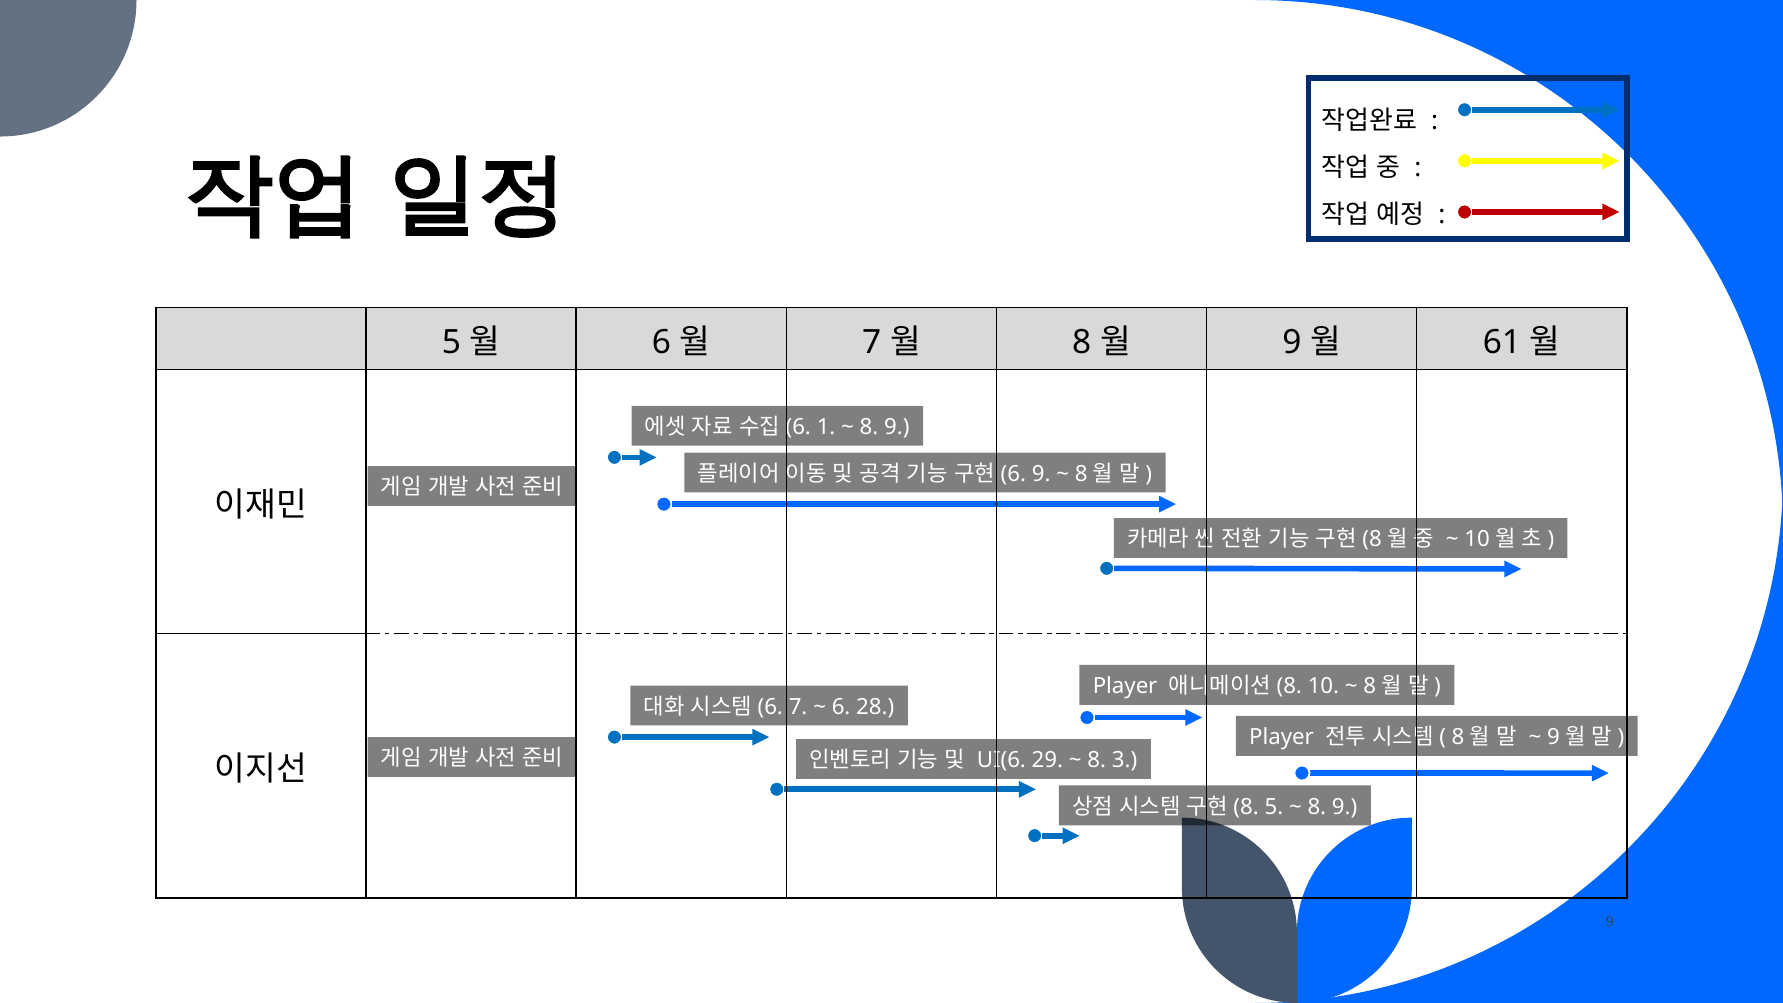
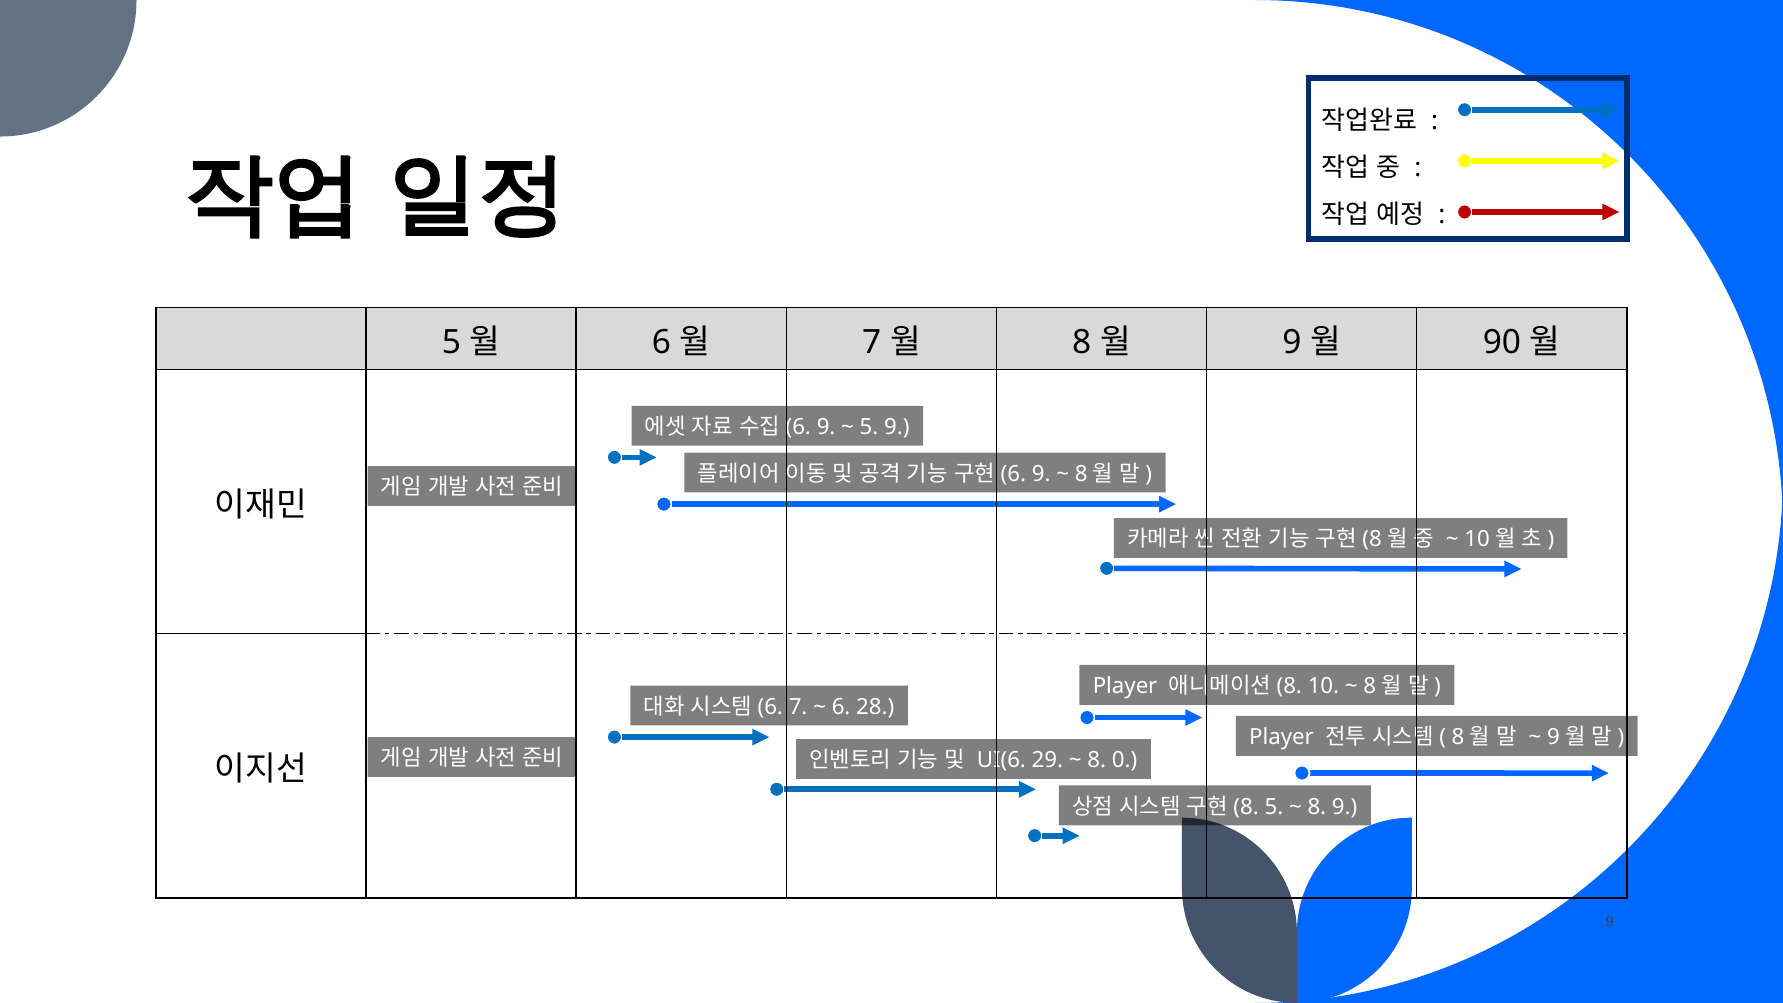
61: 61 -> 90 (1502, 342)
1: 1 -> 9 (826, 427)
8: 8 -> 5 (869, 427)
3: 3 -> 0 (1125, 761)
